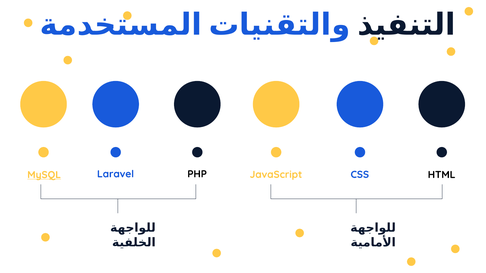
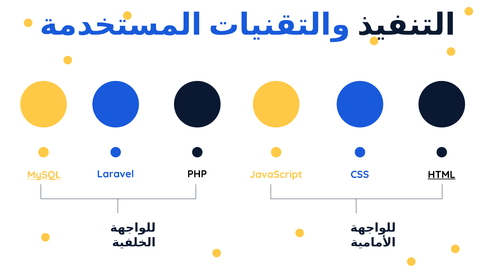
HTML underline: none -> present (442, 175)
